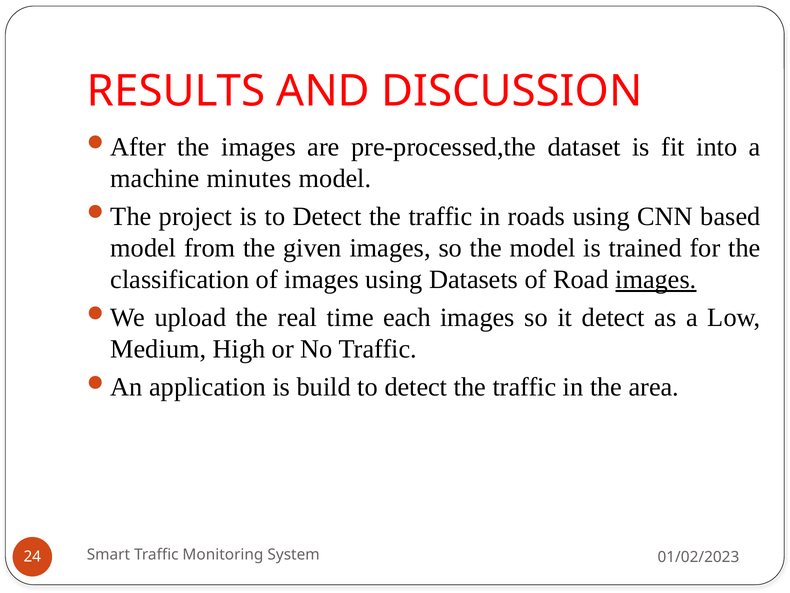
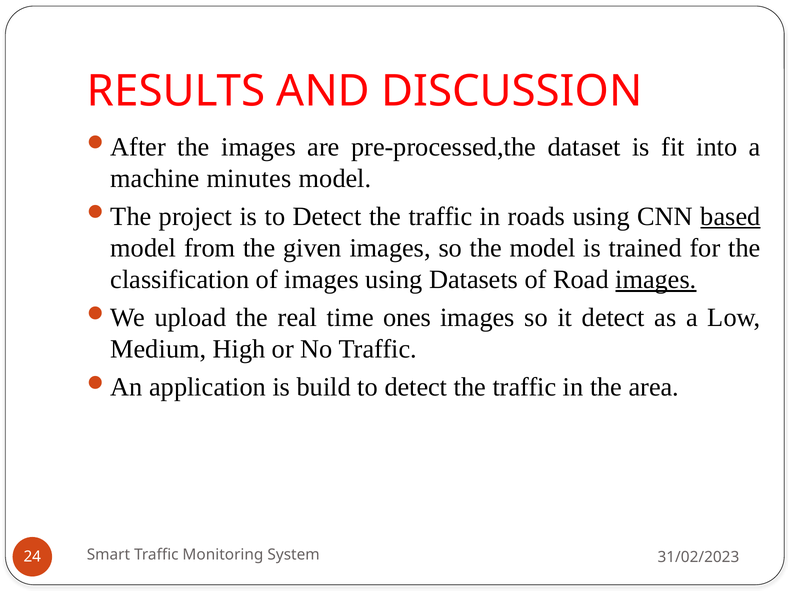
based underline: none -> present (730, 216)
each: each -> ones (407, 317)
01/02/2023: 01/02/2023 -> 31/02/2023 (698, 557)
